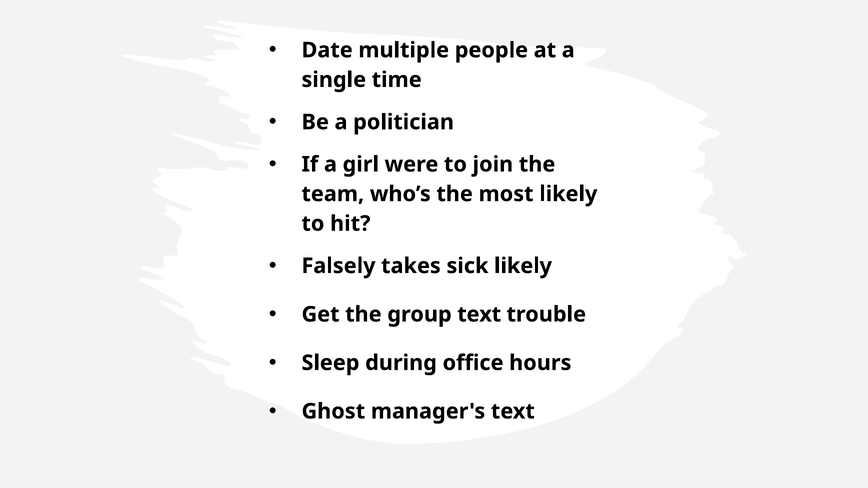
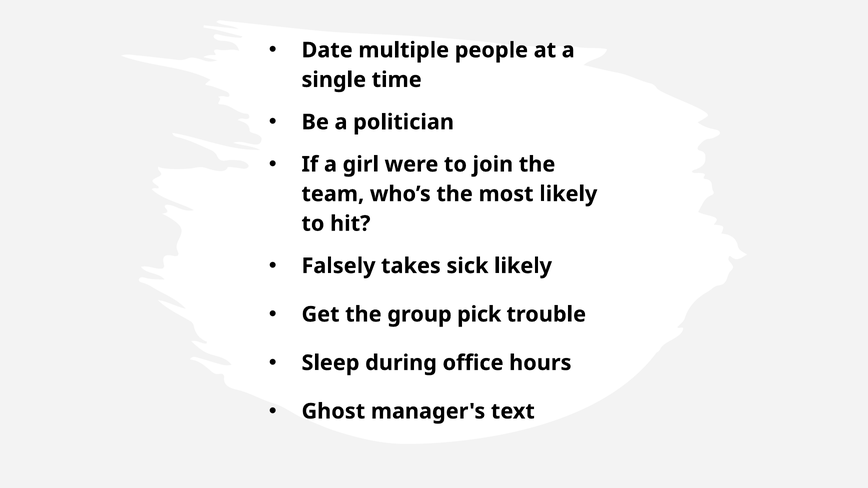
group text: text -> pick (479, 315)
